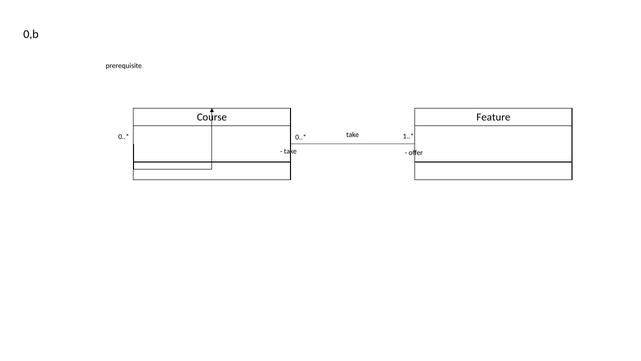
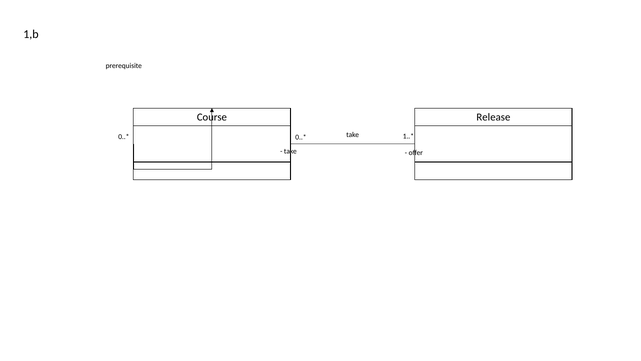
0,b: 0,b -> 1,b (31, 34)
Feature: Feature -> Release (493, 117)
